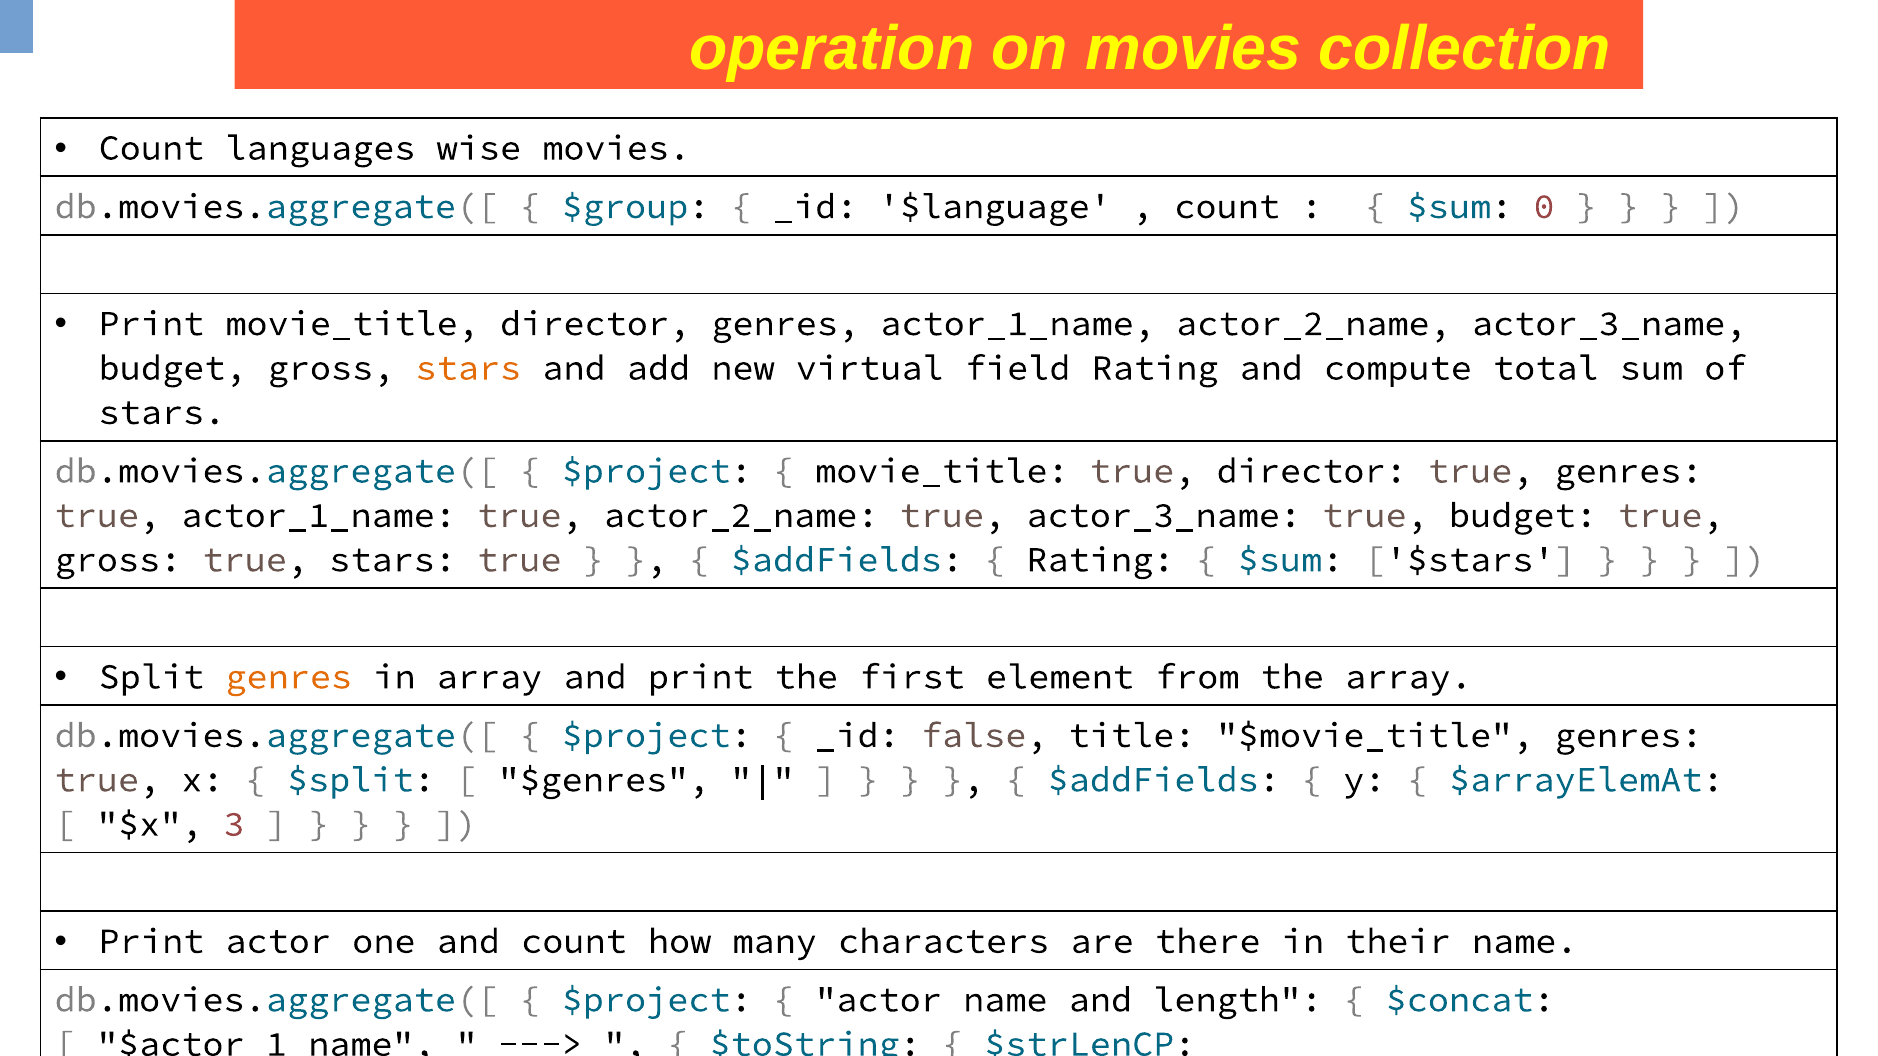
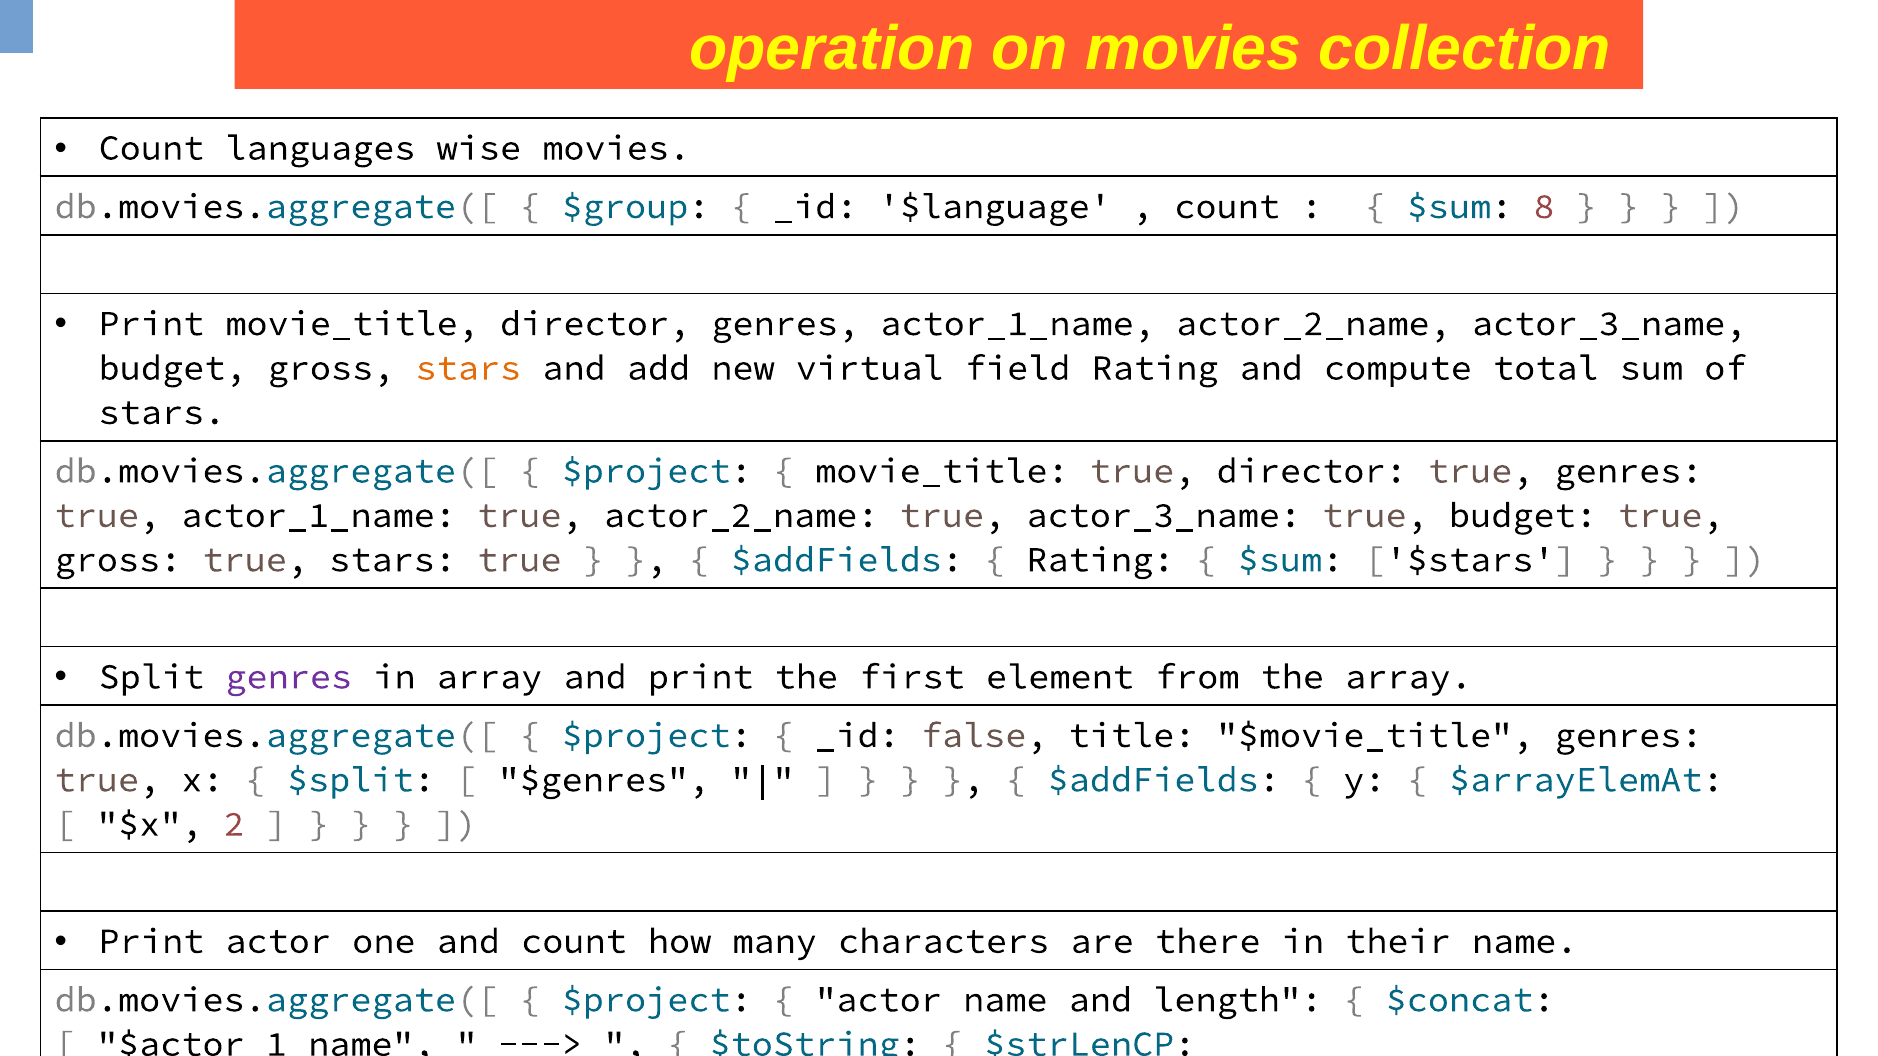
0: 0 -> 8 (1544, 207)
genres colour: orange -> purple (289, 677)
3: 3 -> 2 (234, 824)
